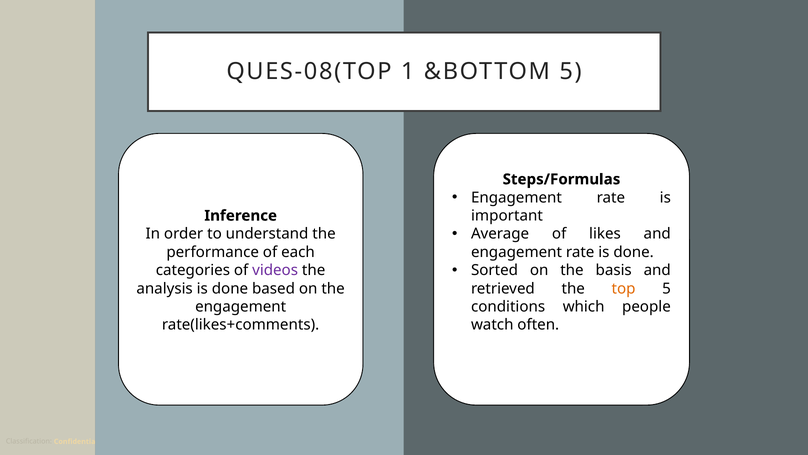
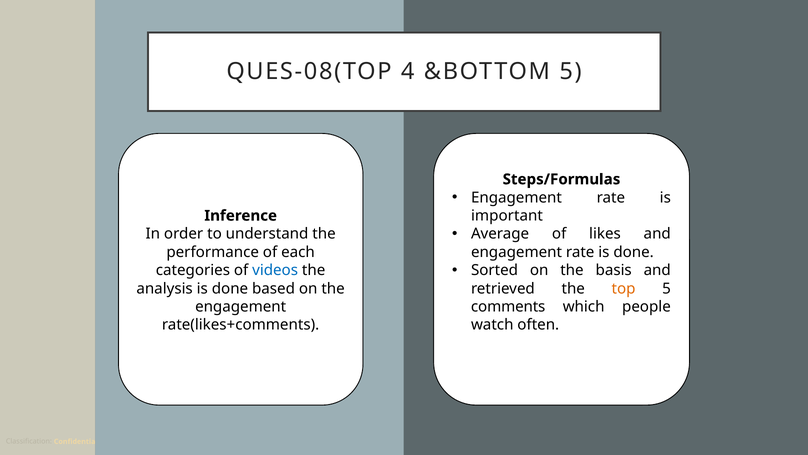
1: 1 -> 4 (408, 72)
videos colour: purple -> blue (275, 270)
conditions: conditions -> comments (508, 306)
